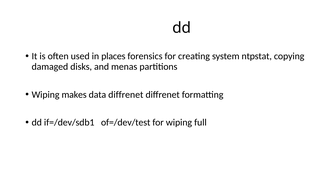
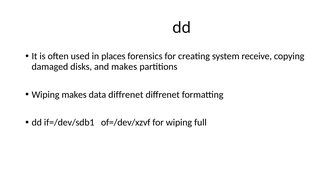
ntpstat: ntpstat -> receive (257, 56)
and menas: menas -> makes (124, 67)
of=/dev/test: of=/dev/test -> of=/dev/xzvf (126, 123)
